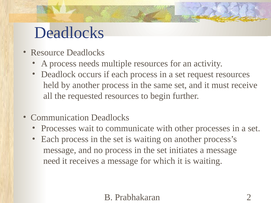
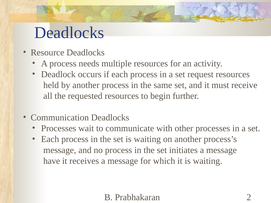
need: need -> have (52, 161)
